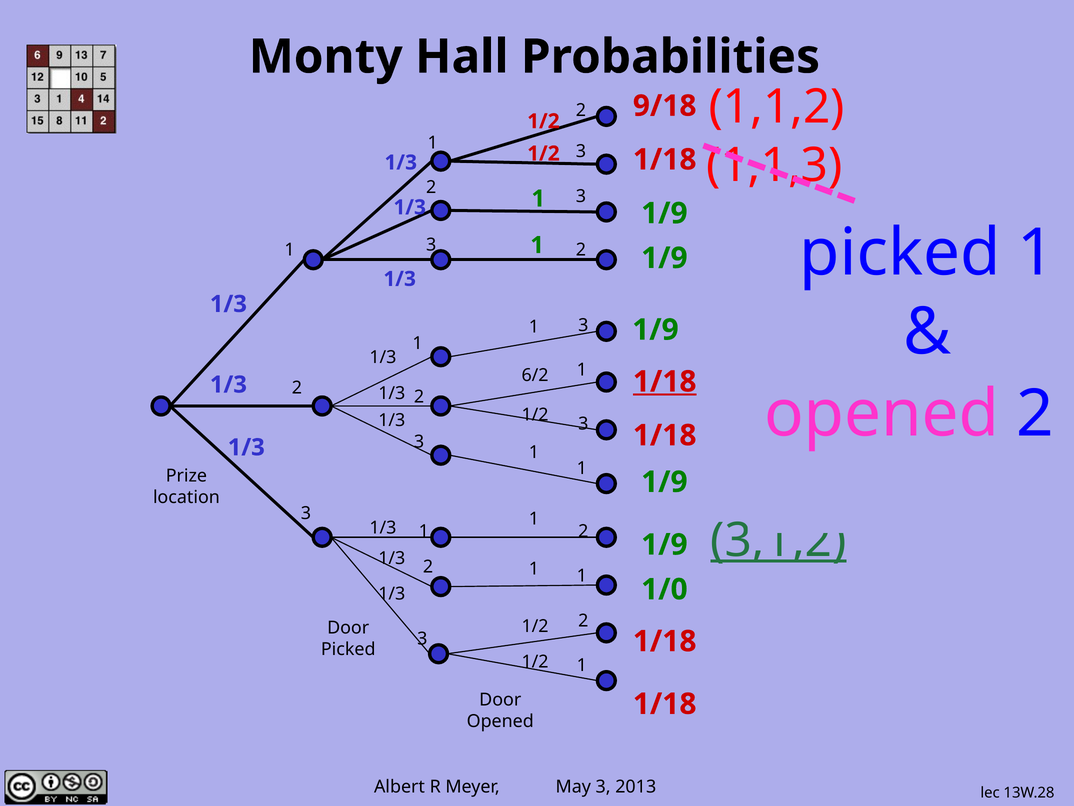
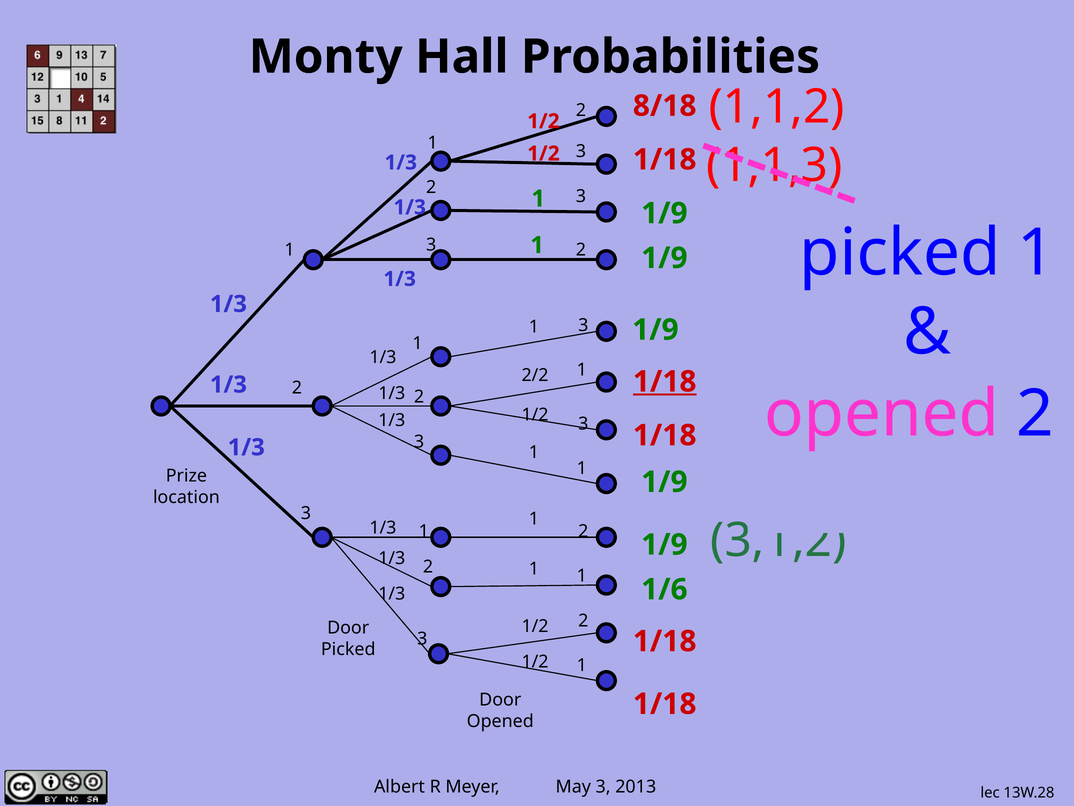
9/18: 9/18 -> 8/18 (665, 106)
6/2: 6/2 -> 2/2 (535, 375)
3,1,2 underline: present -> none (778, 540)
1/0: 1/0 -> 1/6 (664, 589)
